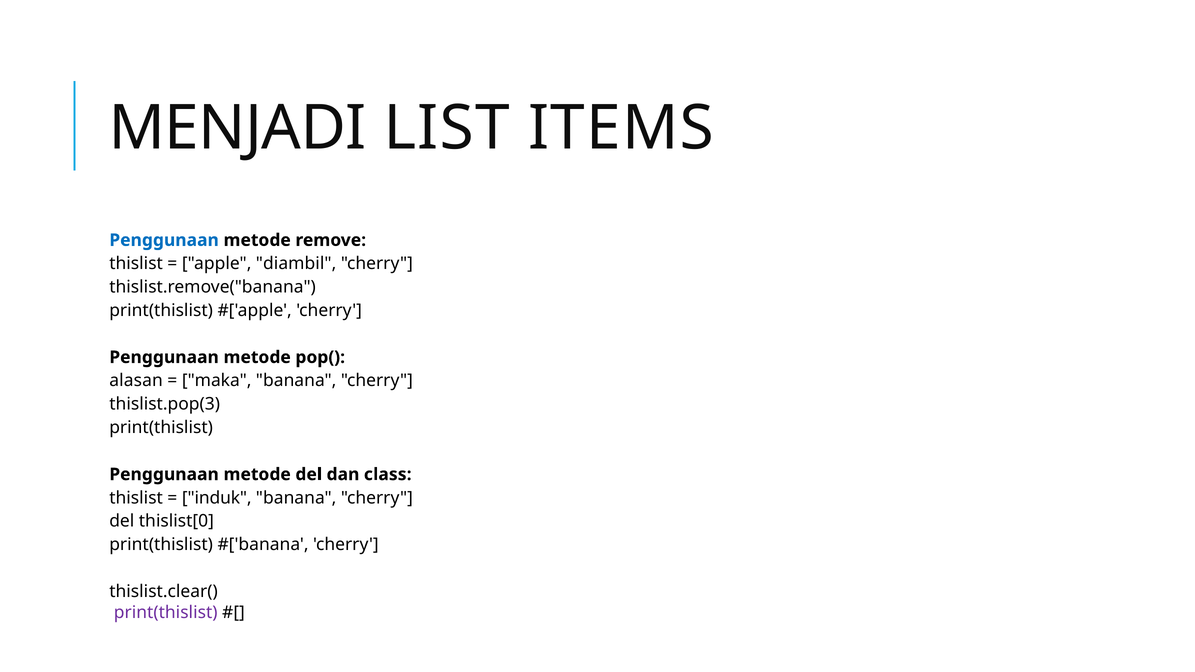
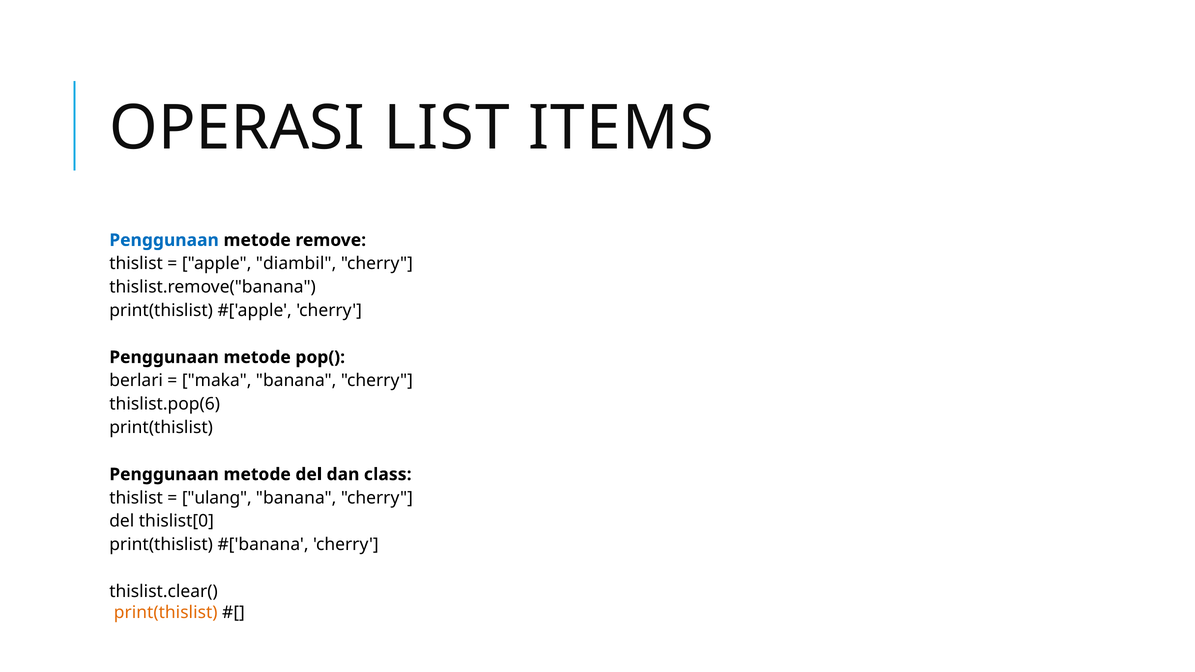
MENJADI: MENJADI -> OPERASI (237, 128)
alasan: alasan -> berlari (136, 381)
thislist.pop(3: thislist.pop(3 -> thislist.pop(6 (165, 404)
induk: induk -> ulang (217, 498)
print(thislist colour: purple -> orange (166, 613)
